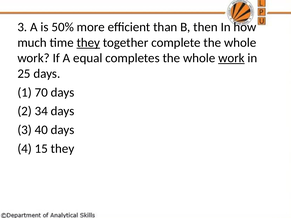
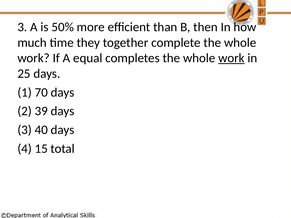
they underline: present -> none (88, 43)
34: 34 -> 39 (41, 111)
15 they: they -> total (63, 149)
